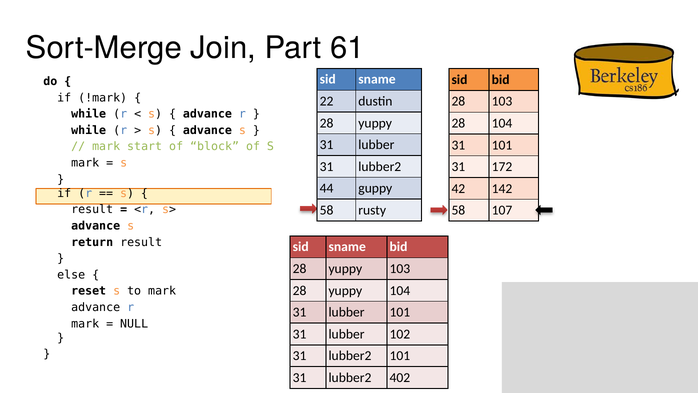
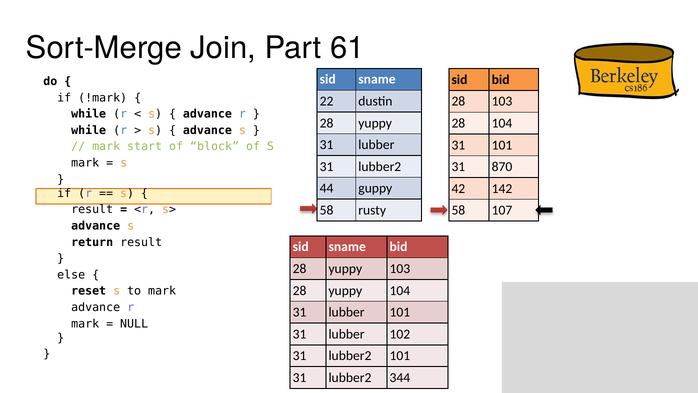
172: 172 -> 870 (502, 167)
402: 402 -> 344 (400, 377)
